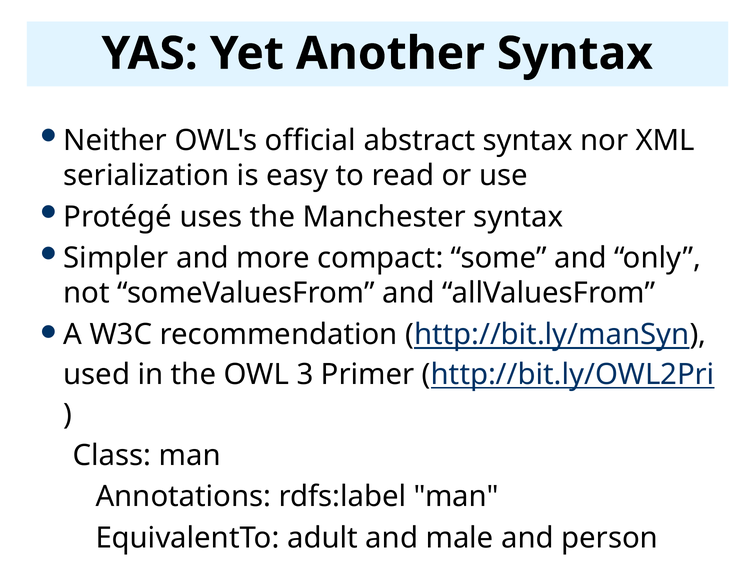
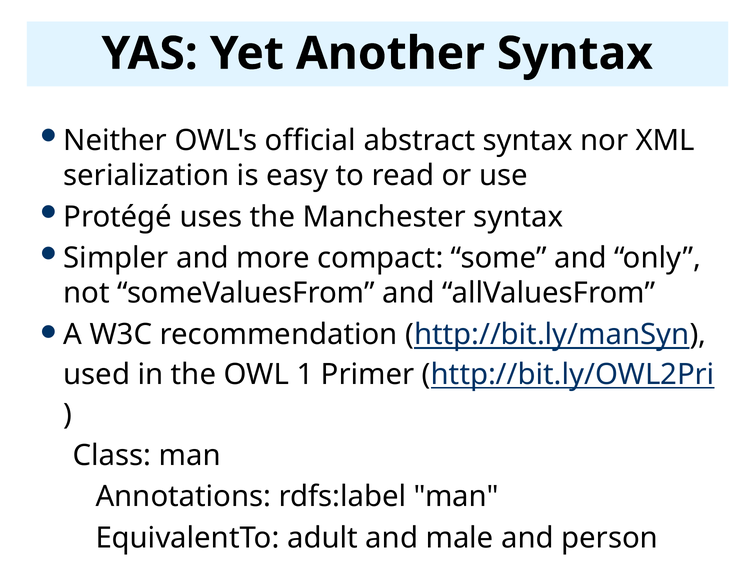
3: 3 -> 1 (305, 374)
